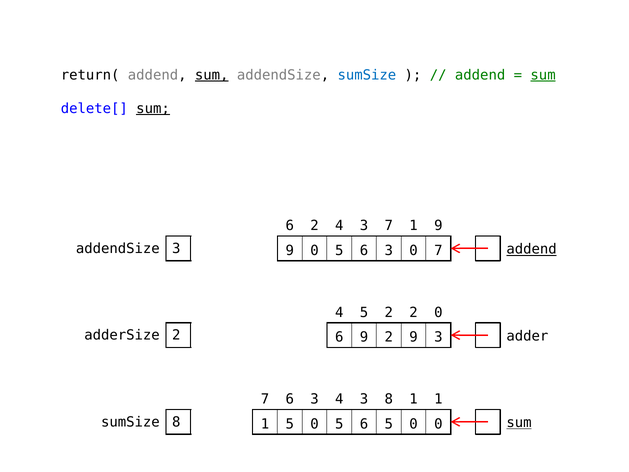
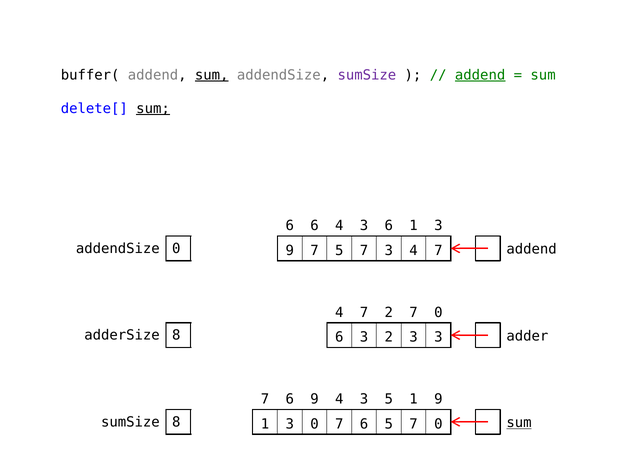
return(: return( -> buffer( (90, 75)
sumSize colour: blue -> purple (367, 75)
addend underline: none -> present (480, 75)
sum underline: present -> none (543, 75)
6 2: 2 -> 6 (315, 226)
4 3 7: 7 -> 6 (389, 226)
9: 9 -> 3 (438, 226)
addendSize 3: 3 -> 0 (176, 248)
addend underline: present -> none (532, 249)
9 0: 0 -> 7 (315, 250)
6: 6 -> 7 (364, 250)
3 0: 0 -> 4 (414, 250)
5: 5 -> 7 (364, 312)
2 2: 2 -> 7 (414, 312)
adderSize 2: 2 -> 8 (176, 335)
6 9: 9 -> 3 (364, 337)
2 9: 9 -> 3 (414, 337)
7 6 3: 3 -> 9 (315, 399)
3 8: 8 -> 5 (389, 399)
1: 1 -> 9 (438, 399)
5: 5 -> 3 (290, 424)
5: 5 -> 7 (339, 424)
6 5 0: 0 -> 7 (414, 424)
